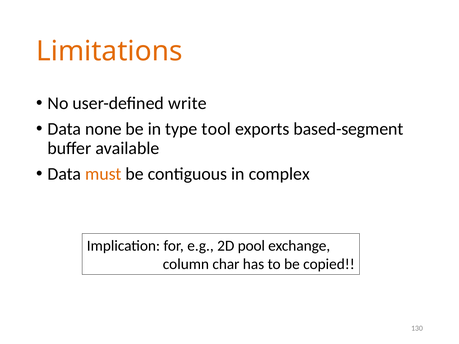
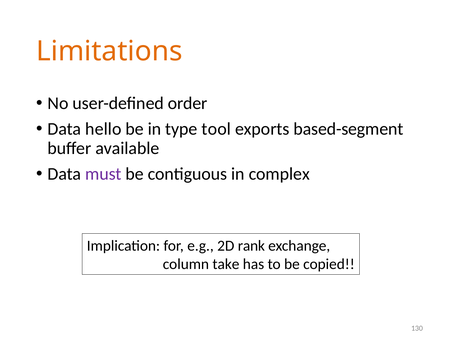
write: write -> order (188, 103)
none: none -> hello (103, 129)
must colour: orange -> purple (103, 174)
pool: pool -> rank (251, 246)
char: char -> take (226, 264)
